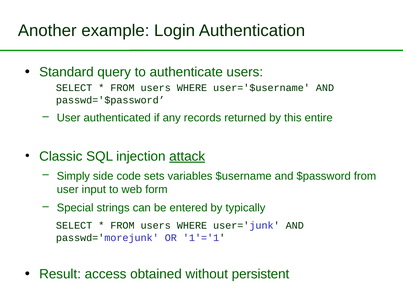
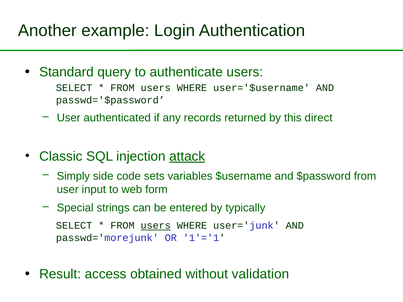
entire: entire -> direct (319, 118)
users underline: none -> present (156, 226)
persistent: persistent -> validation (260, 274)
